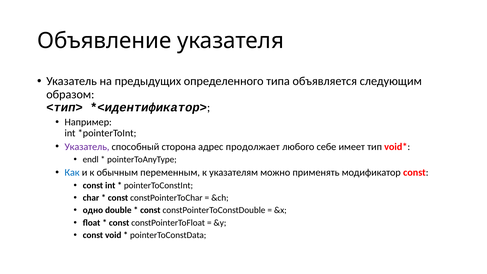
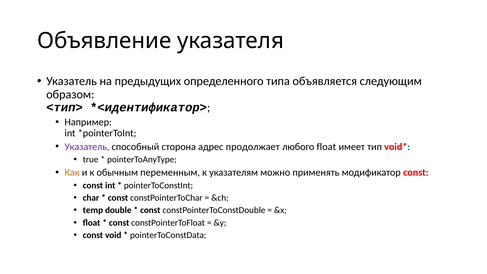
любого себе: себе -> float (326, 147)
endl: endl -> true (91, 160)
Как colour: blue -> orange (72, 173)
одно: одно -> temp (93, 210)
